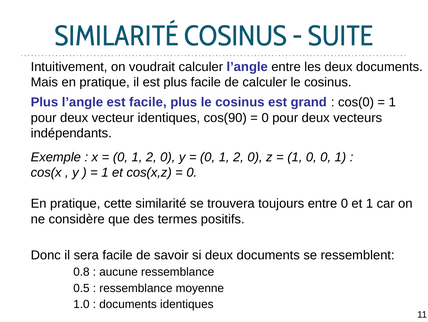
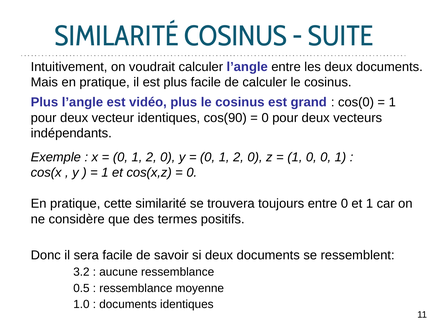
est facile: facile -> vidéo (148, 102)
0.8: 0.8 -> 3.2 (81, 272)
